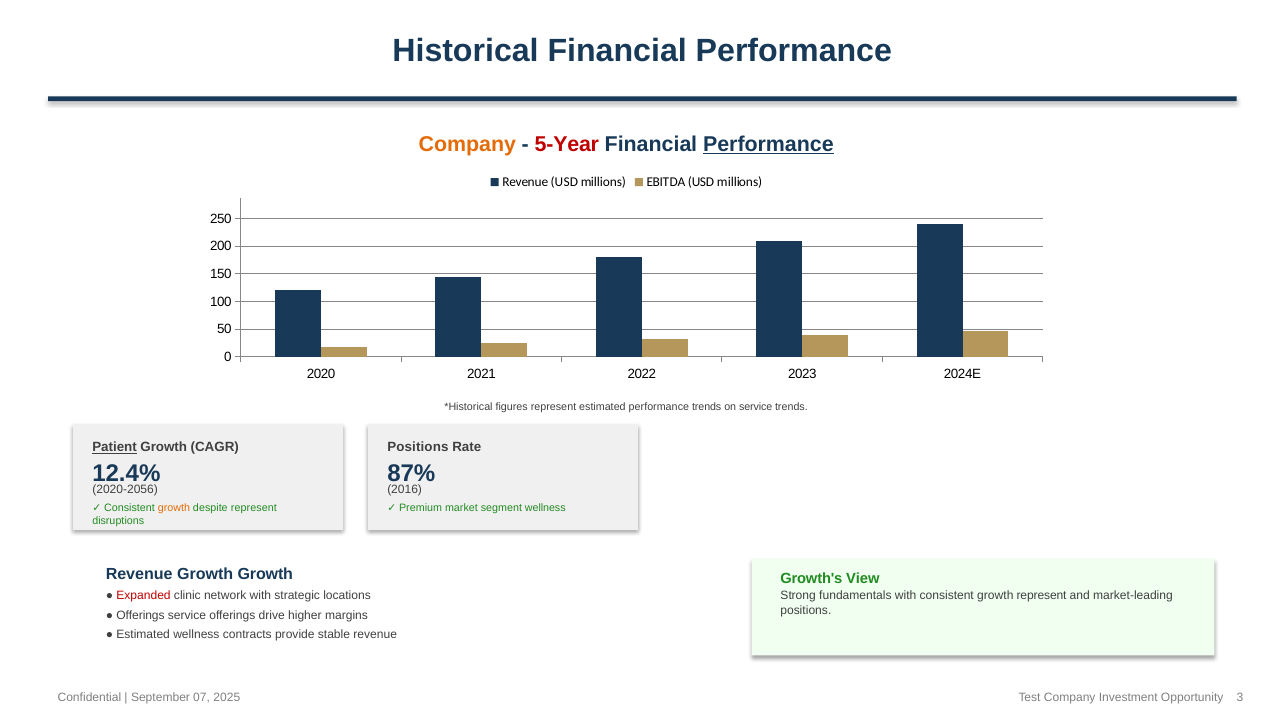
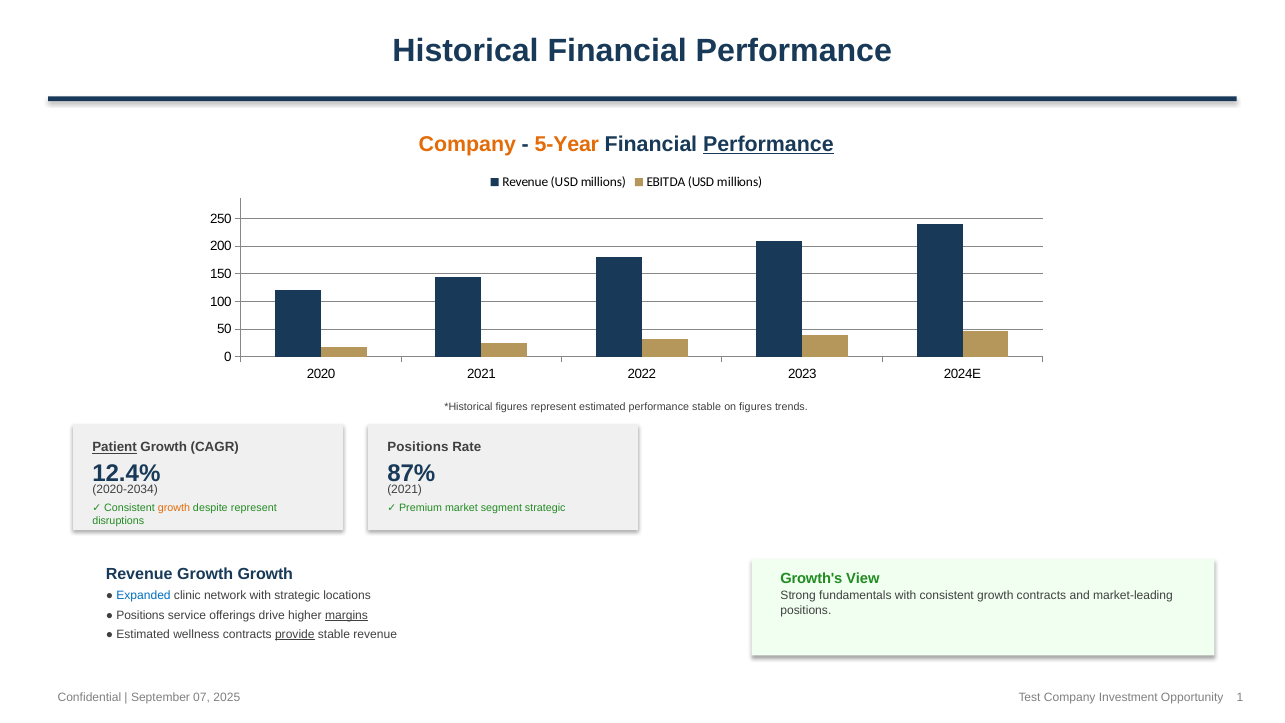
5-Year colour: red -> orange (567, 144)
performance trends: trends -> stable (707, 407)
on service: service -> figures (756, 407)
2020-2056: 2020-2056 -> 2020-2034 (125, 490)
2016: 2016 -> 2021 (405, 490)
segment wellness: wellness -> strategic (545, 508)
Expanded colour: red -> blue (144, 596)
growth represent: represent -> contracts (1041, 596)
Offerings: Offerings -> Positions (141, 615)
margins underline: none -> present (347, 615)
provide underline: none -> present (295, 634)
3: 3 -> 1 (1240, 697)
